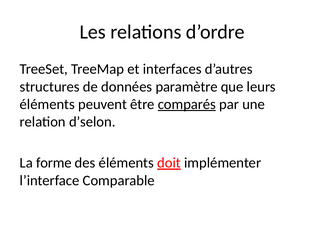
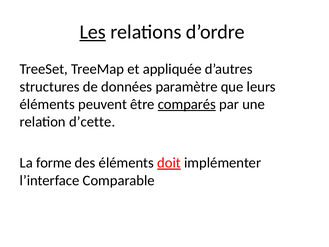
Les underline: none -> present (93, 32)
interfaces: interfaces -> appliquée (172, 69)
d’selon: d’selon -> d’cette (92, 122)
